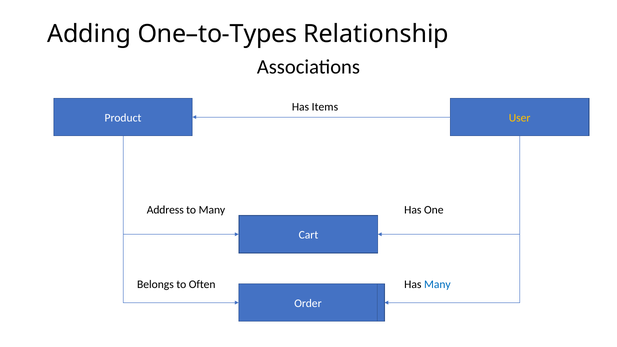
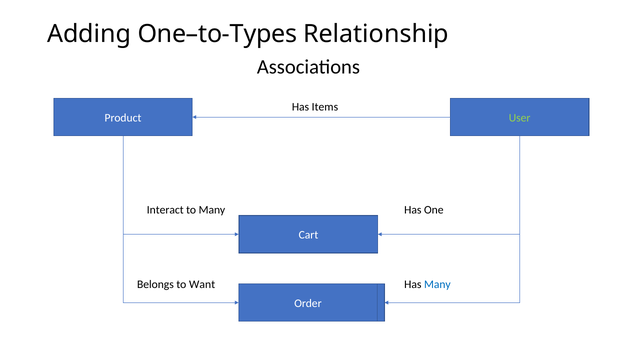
User colour: yellow -> light green (520, 118)
Address: Address -> Interact (165, 210)
Often: Often -> Want (202, 285)
